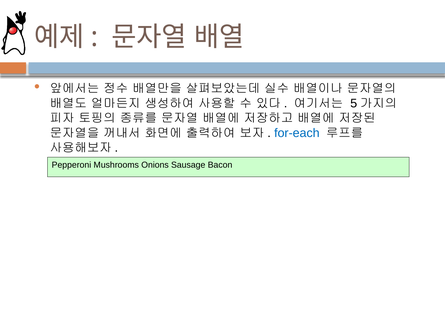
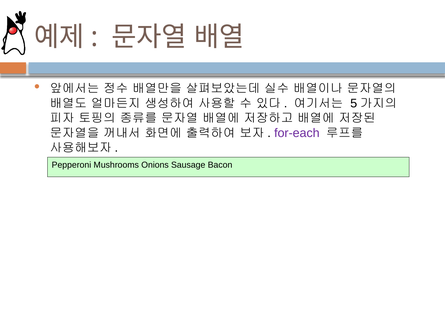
for-each colour: blue -> purple (297, 133)
